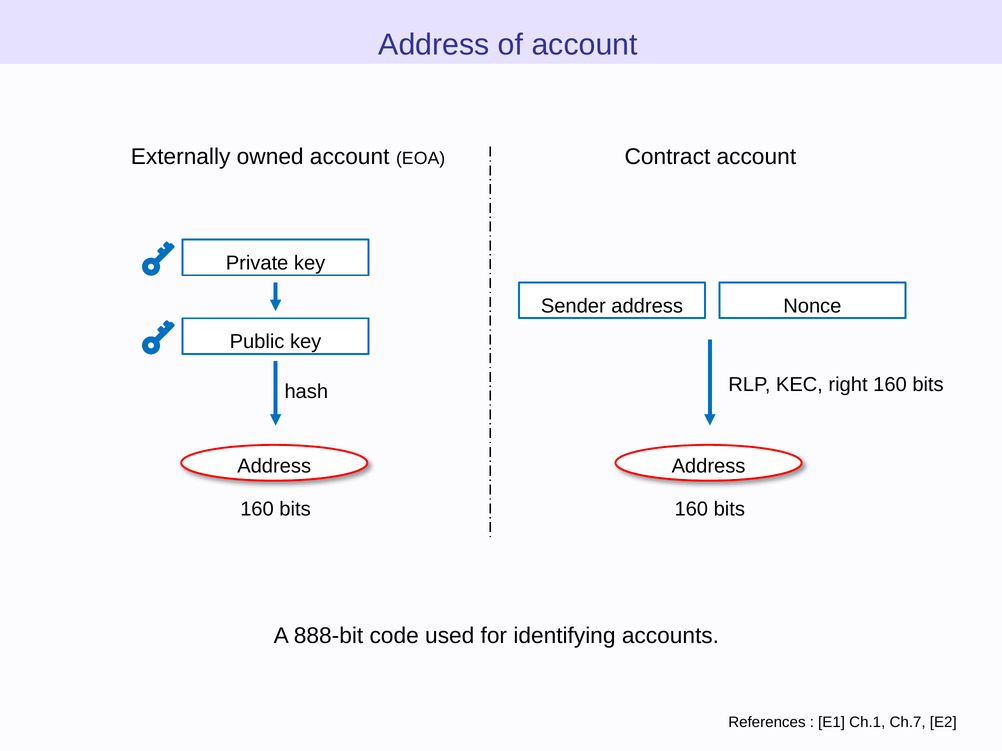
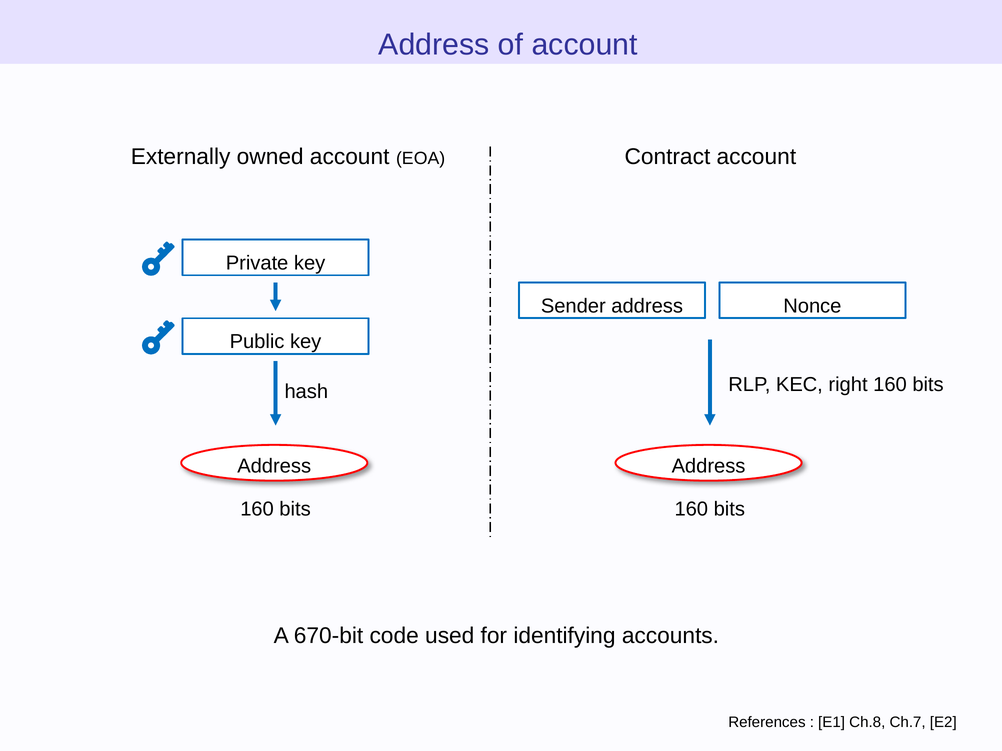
888-bit: 888-bit -> 670-bit (329, 636)
Ch.1: Ch.1 -> Ch.8 (867, 723)
